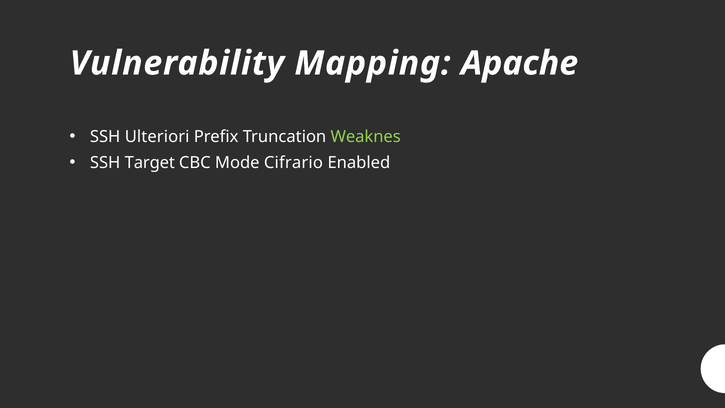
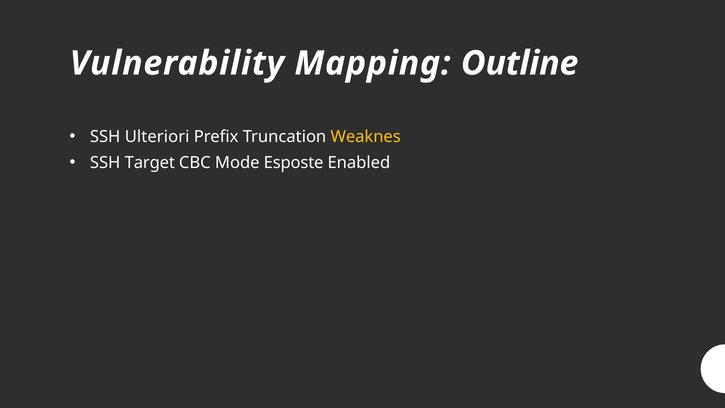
Apache: Apache -> Outline (520, 63)
Weaknes colour: light green -> yellow (366, 137)
Cifrario: Cifrario -> Esposte (294, 163)
